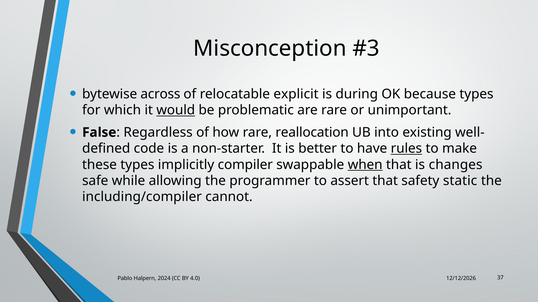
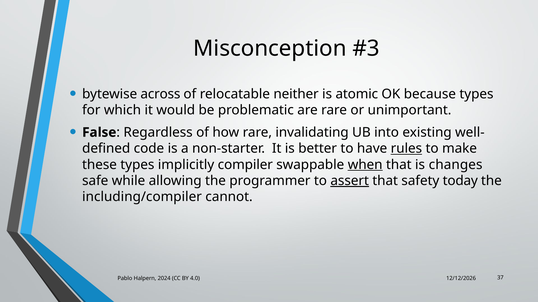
explicit: explicit -> neither (296, 94)
during: during -> atomic (357, 94)
would underline: present -> none (176, 110)
reallocation: reallocation -> invalidating (312, 133)
assert underline: none -> present (350, 181)
static: static -> today (460, 181)
